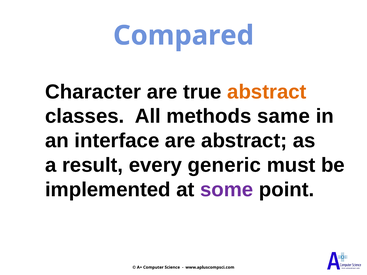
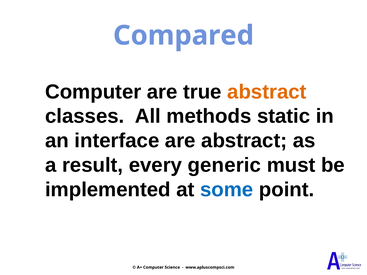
Character: Character -> Computer (93, 92)
same: same -> static (284, 116)
some colour: purple -> blue (227, 190)
